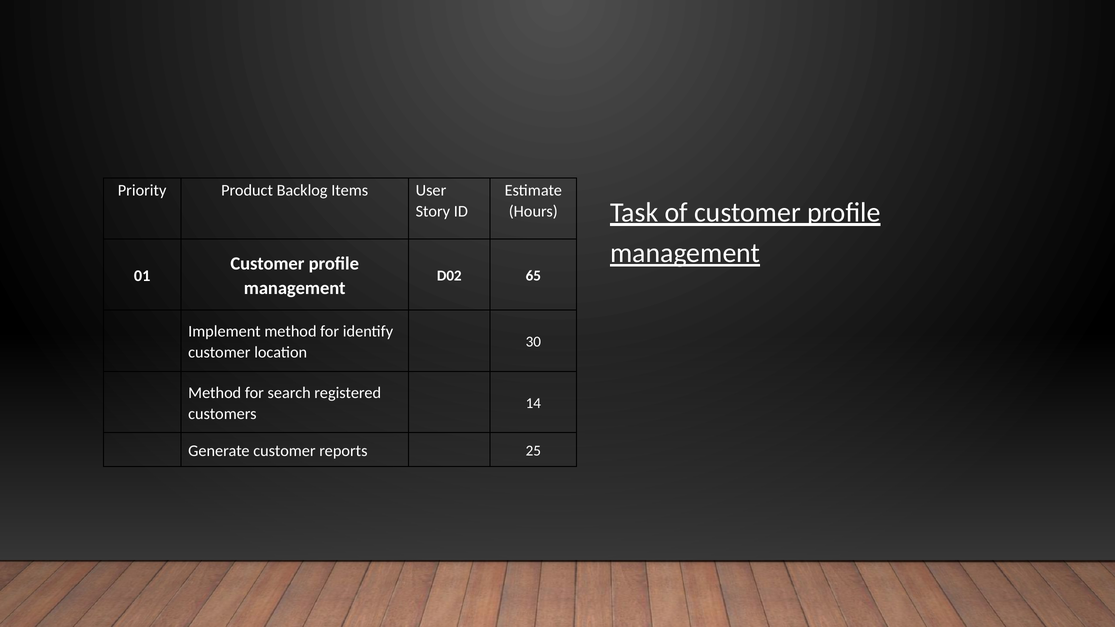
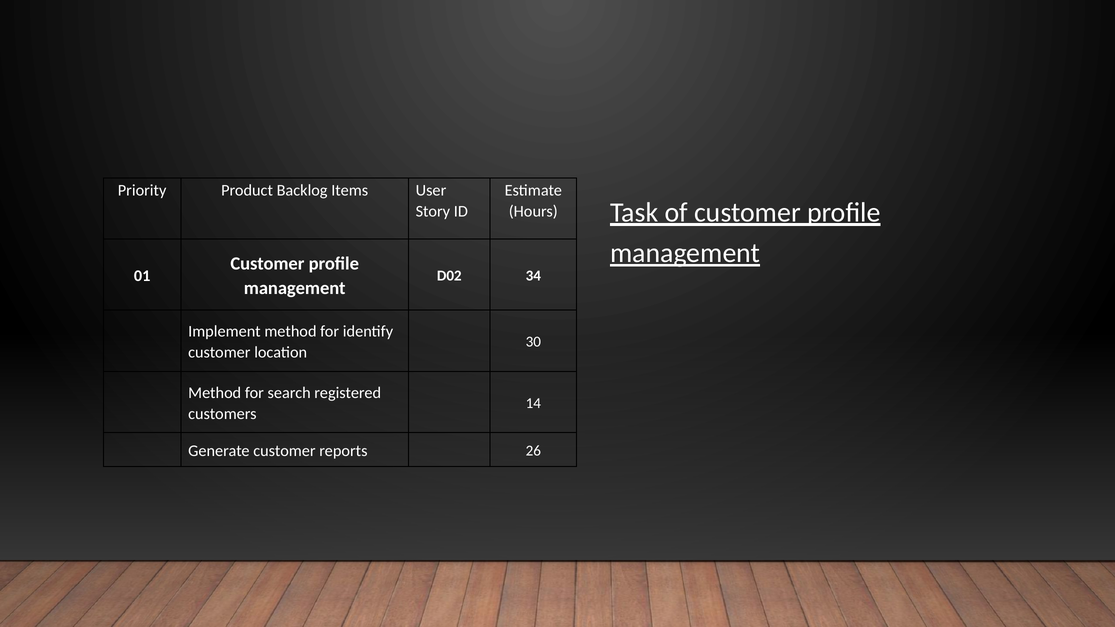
65: 65 -> 34 (533, 276)
25: 25 -> 26 (533, 451)
